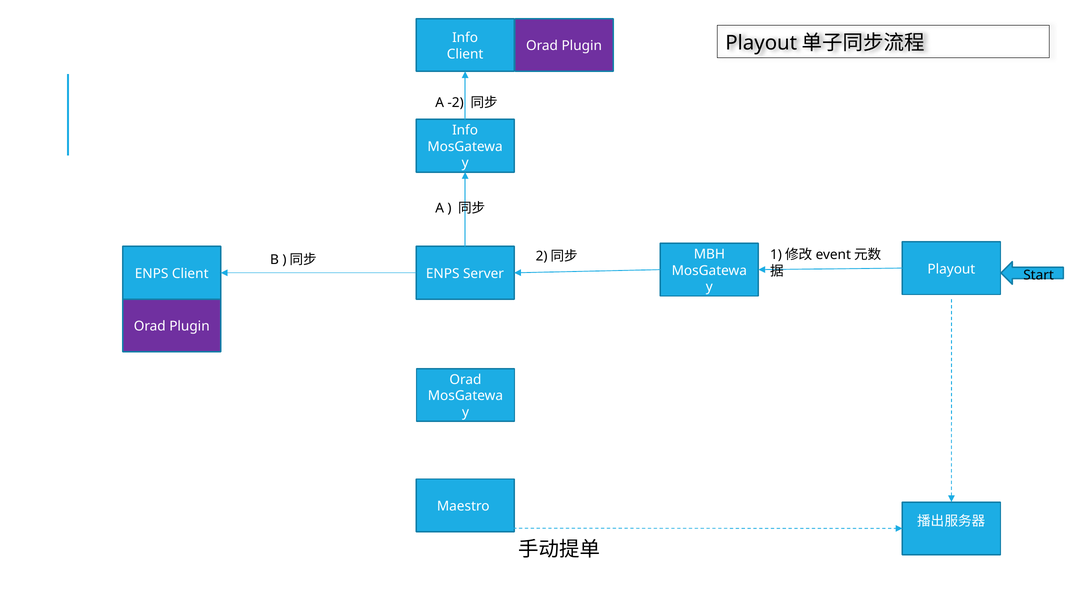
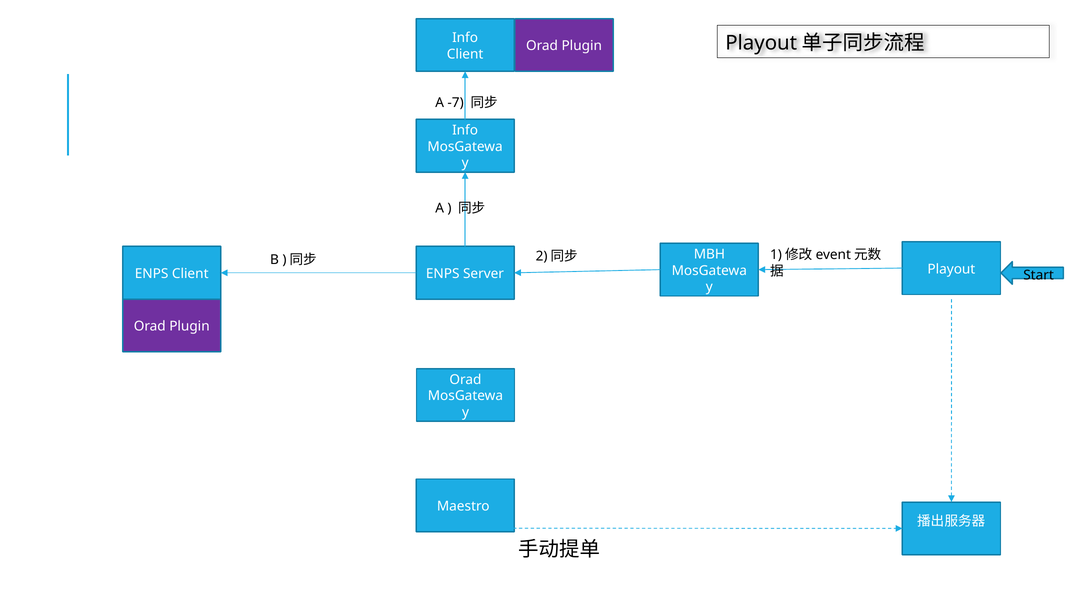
-2: -2 -> -7 (456, 103)
